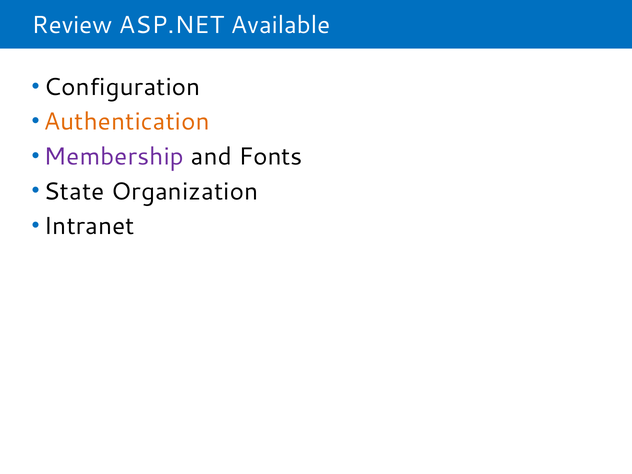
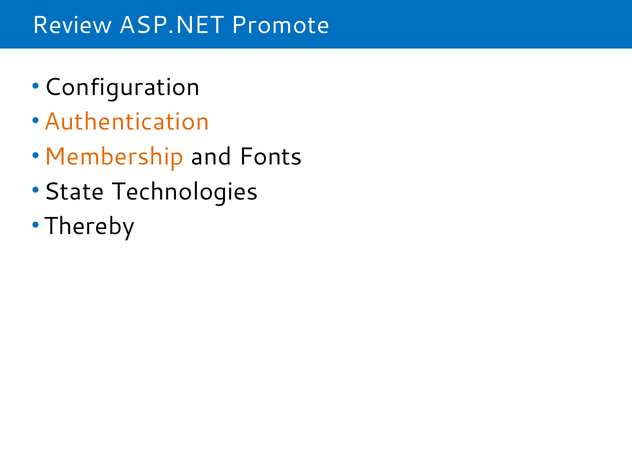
Available: Available -> Promote (281, 25)
Membership colour: purple -> orange (114, 157)
Organization: Organization -> Technologies (185, 191)
Intranet: Intranet -> Thereby (89, 226)
